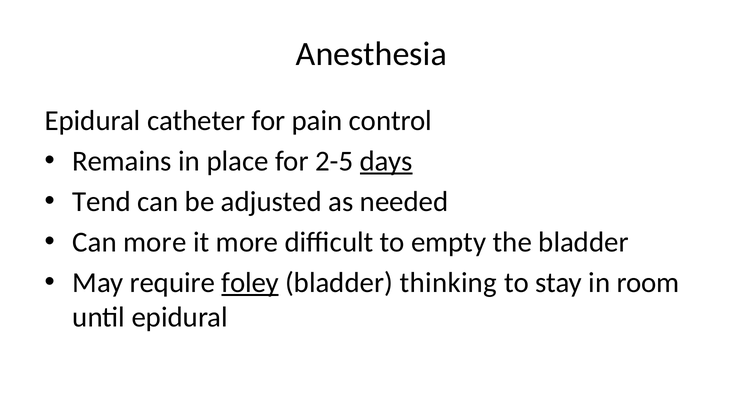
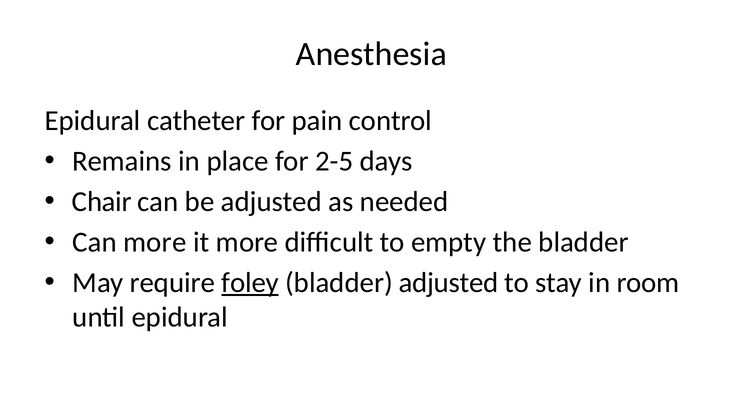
days underline: present -> none (386, 161)
Tend: Tend -> Chair (102, 202)
bladder thinking: thinking -> adjusted (449, 283)
